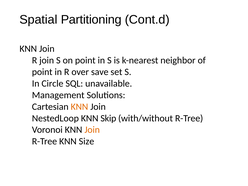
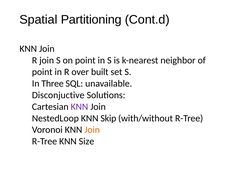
save: save -> built (100, 72)
Circle: Circle -> Three (53, 83)
Management: Management -> Disconjuctive (58, 95)
KNN colour: orange -> purple (79, 107)
